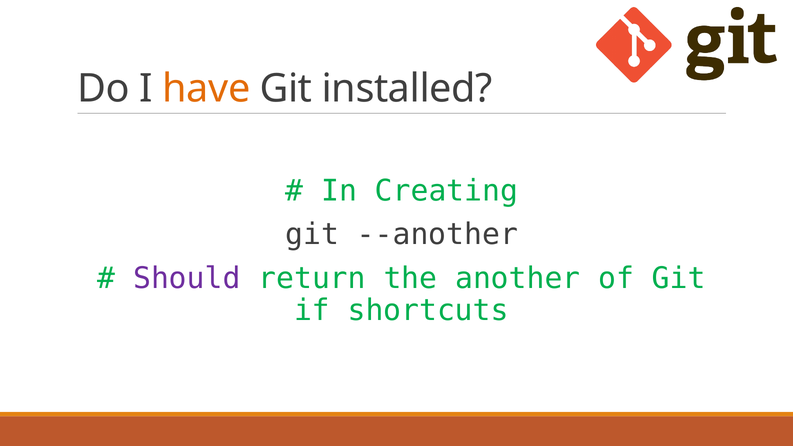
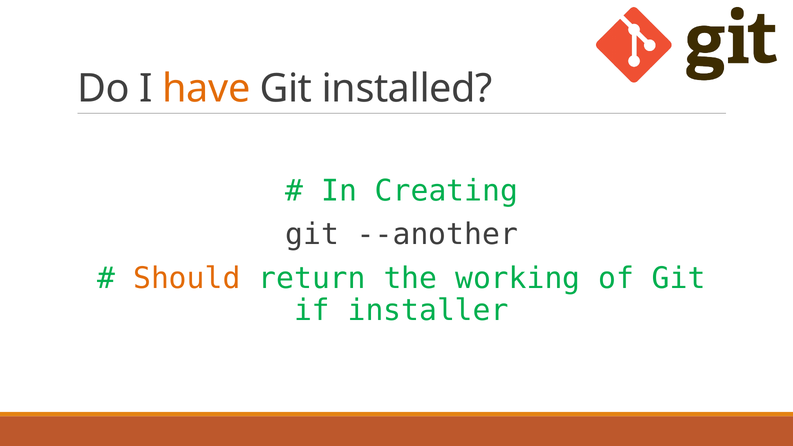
Should colour: purple -> orange (187, 278)
another: another -> working (518, 278)
shortcuts: shortcuts -> installer (428, 310)
